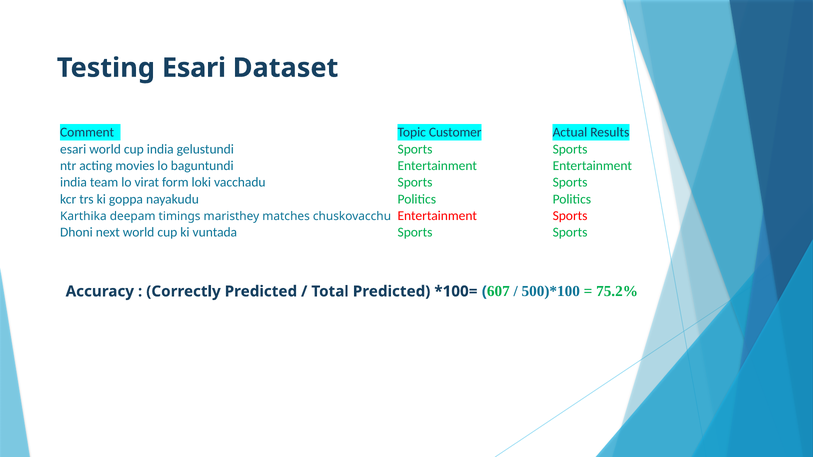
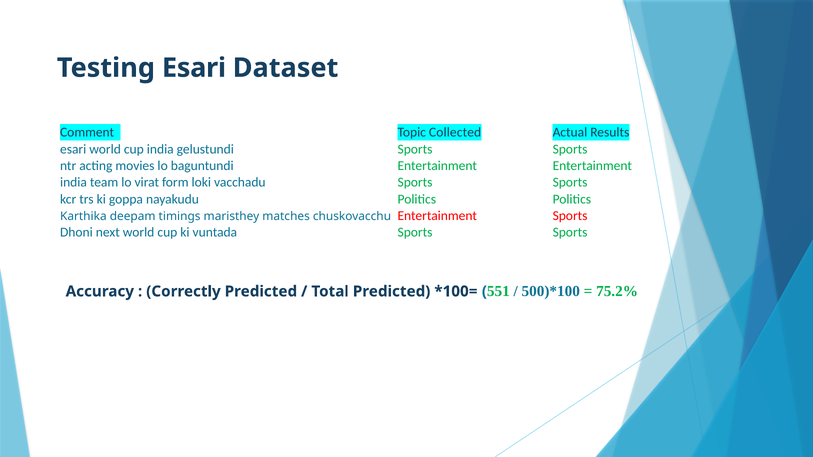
Customer: Customer -> Collected (455, 133)
607: 607 -> 551 (498, 292)
